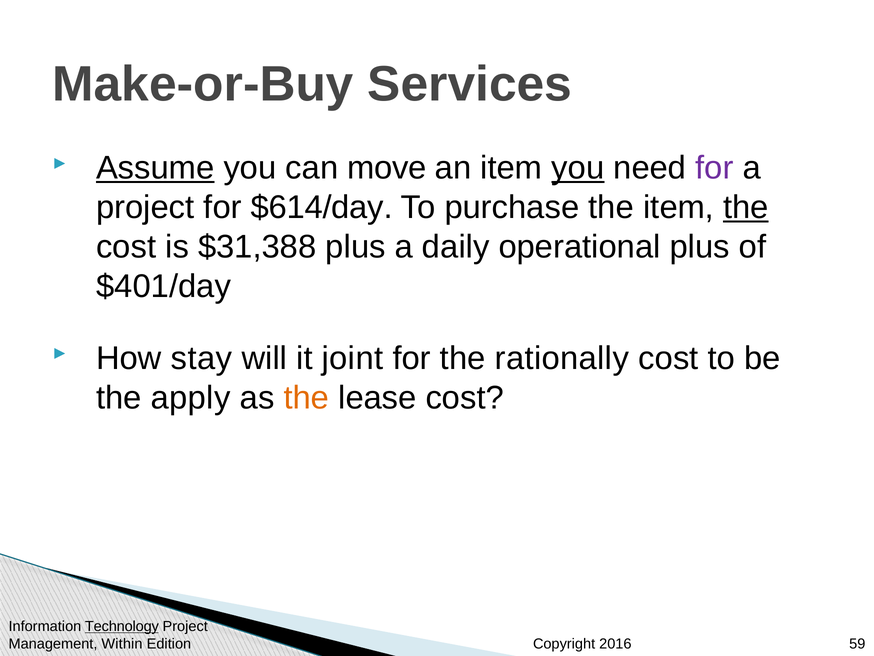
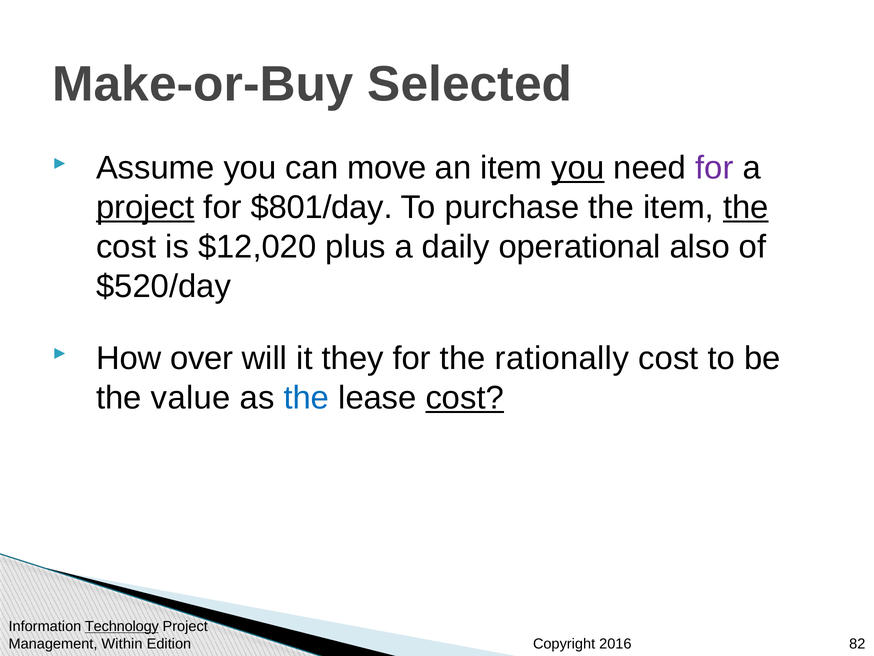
Services: Services -> Selected (470, 84)
Assume underline: present -> none (155, 168)
project underline: none -> present (145, 207)
$614/day: $614/day -> $801/day (322, 207)
$31,388: $31,388 -> $12,020 (257, 247)
operational plus: plus -> also (700, 247)
$401/day: $401/day -> $520/day (164, 286)
stay: stay -> over (202, 358)
joint: joint -> they (353, 358)
apply: apply -> value (191, 398)
the colour: orange -> blue (306, 398)
cost underline: none -> present (465, 398)
59: 59 -> 82 (857, 643)
